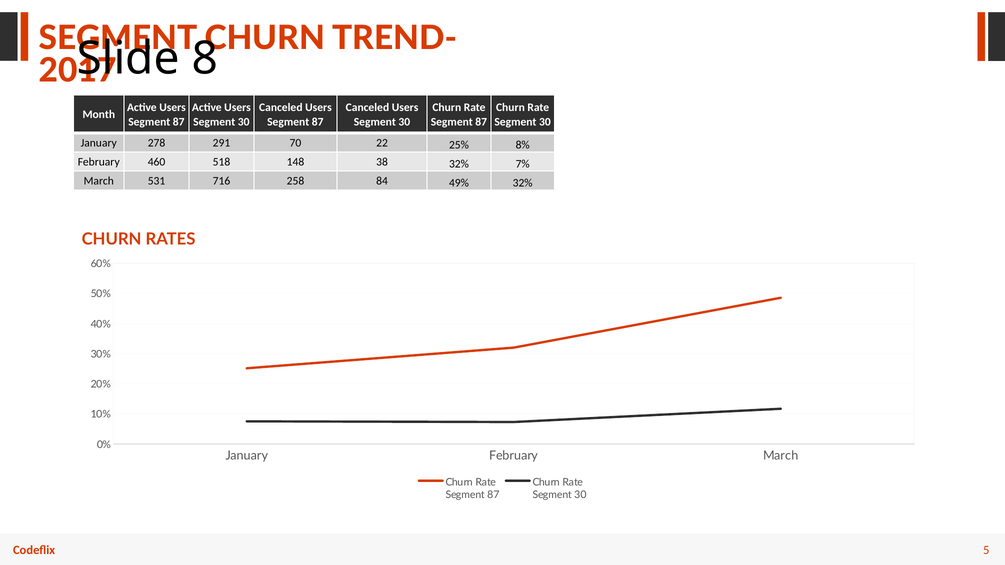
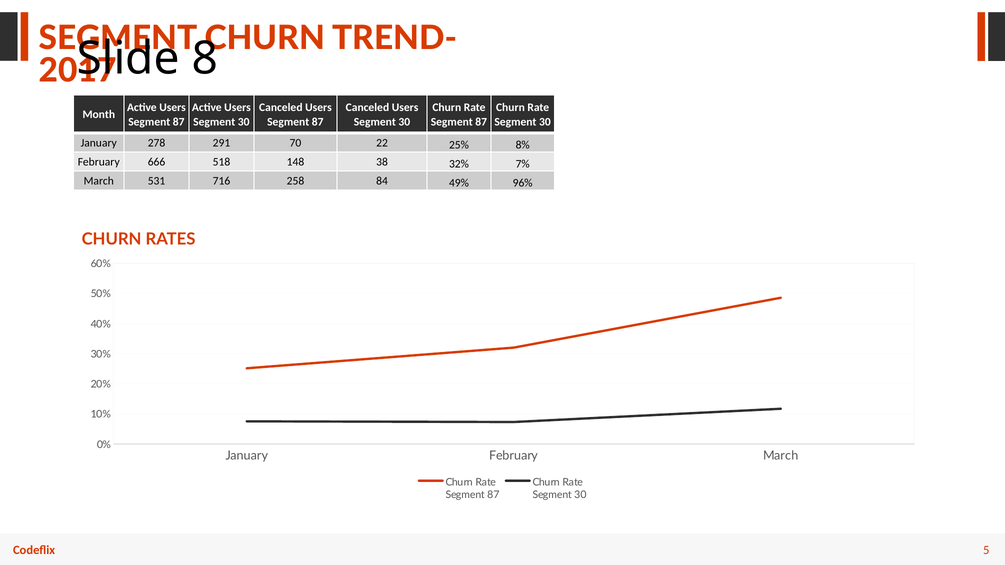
460: 460 -> 666 (157, 162)
49% 32%: 32% -> 96% (523, 183)
